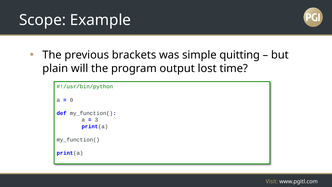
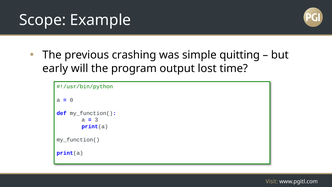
brackets: brackets -> crashing (134, 55)
plain: plain -> early (55, 68)
